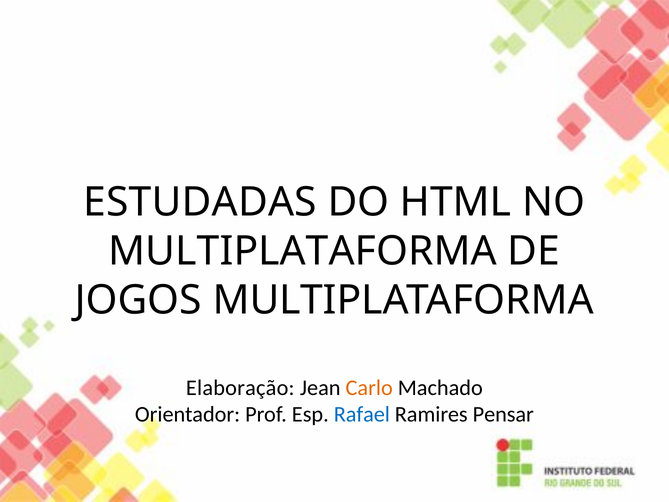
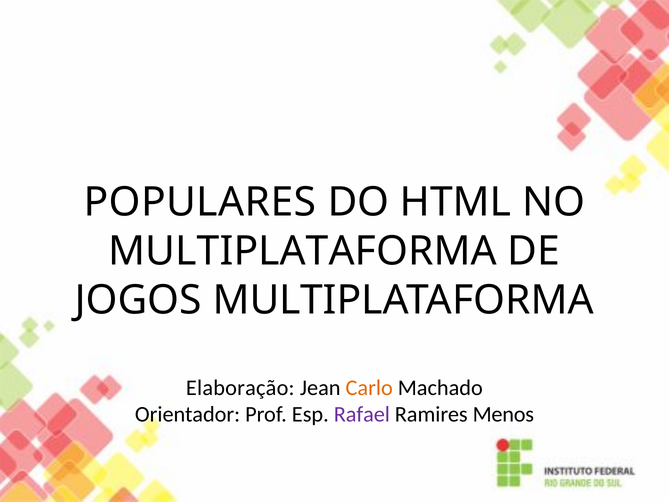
ESTUDADAS: ESTUDADAS -> POPULARES (200, 202)
Rafael colour: blue -> purple (362, 414)
Pensar: Pensar -> Menos (503, 414)
